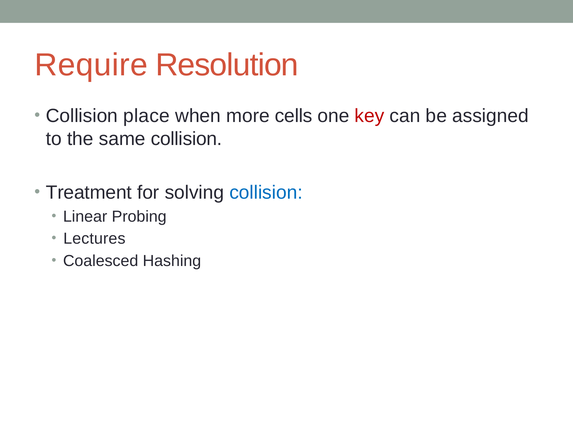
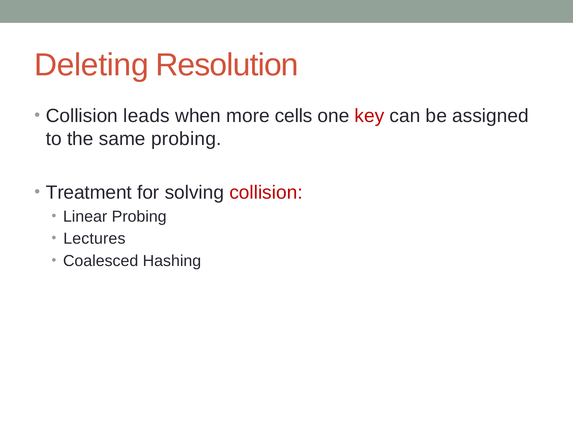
Require: Require -> Deleting (91, 65)
place: place -> leads (146, 116)
same collision: collision -> probing (186, 139)
collision colour: blue -> red (266, 192)
